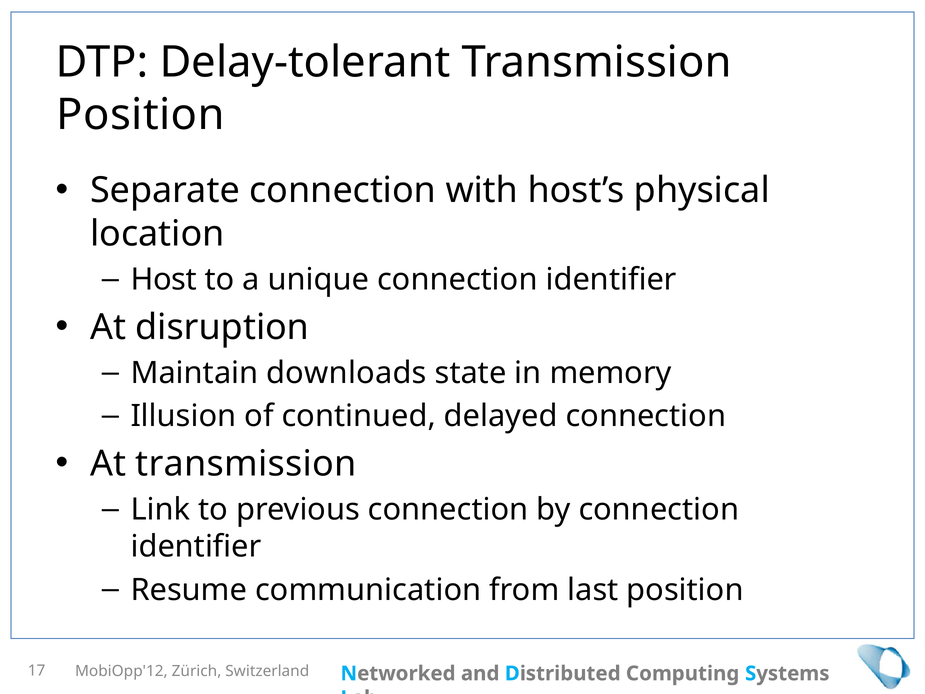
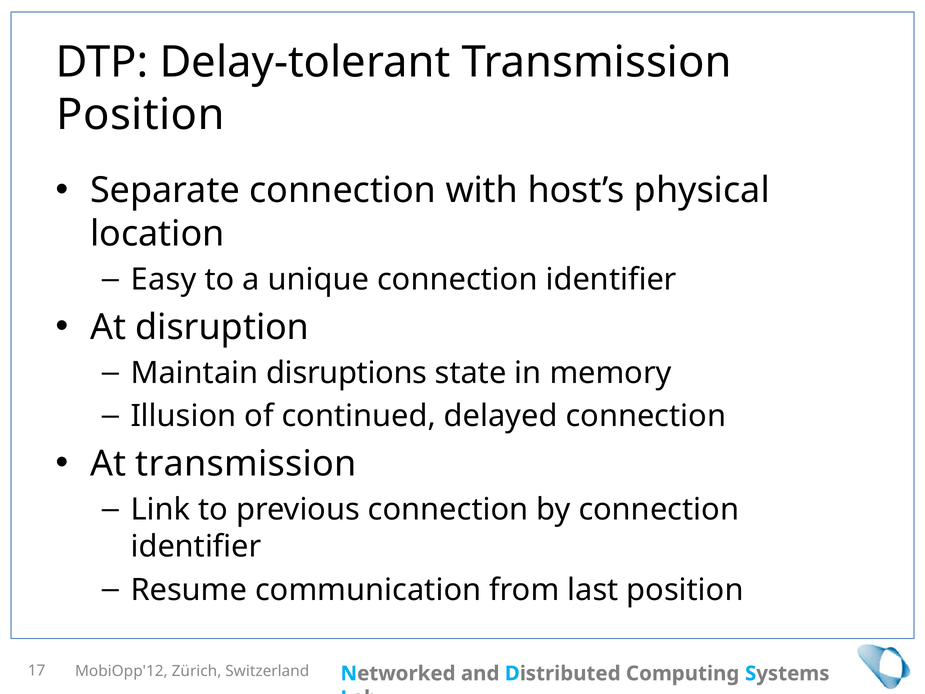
Host: Host -> Easy (164, 279)
downloads: downloads -> disruptions (347, 373)
